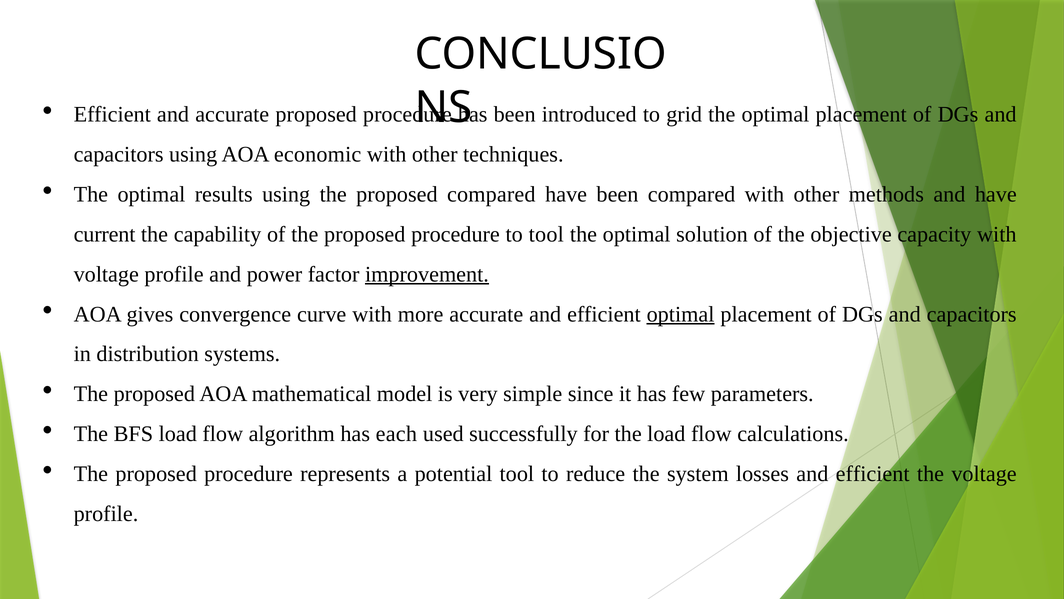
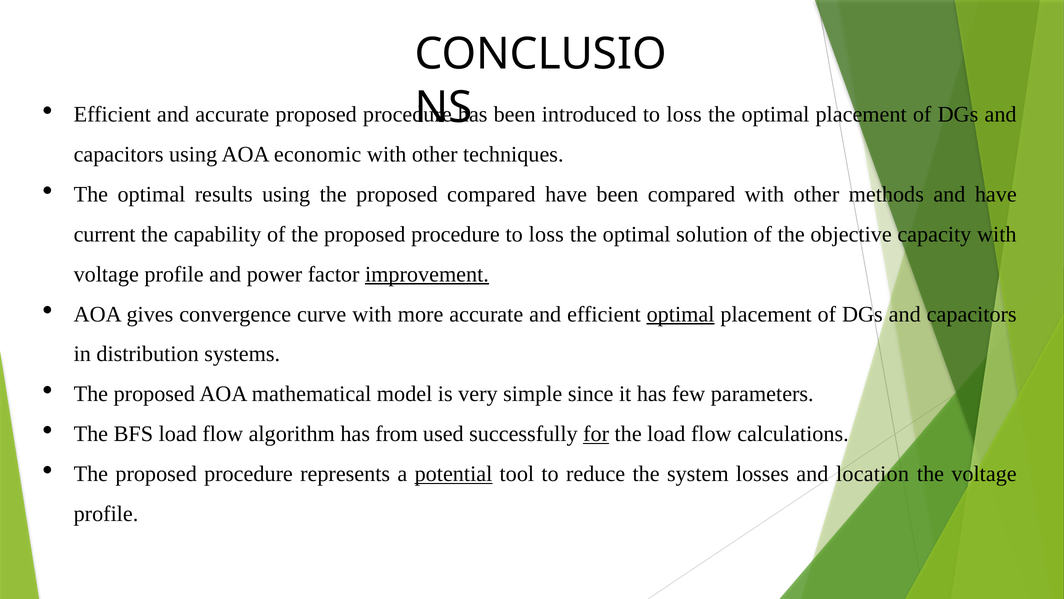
introduced to grid: grid -> loss (684, 114)
procedure to tool: tool -> loss (546, 234)
each: each -> from (397, 434)
for underline: none -> present (596, 434)
potential underline: none -> present (453, 474)
losses and efficient: efficient -> location (873, 474)
